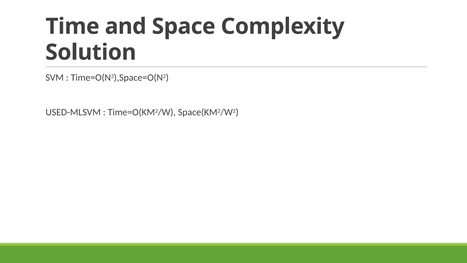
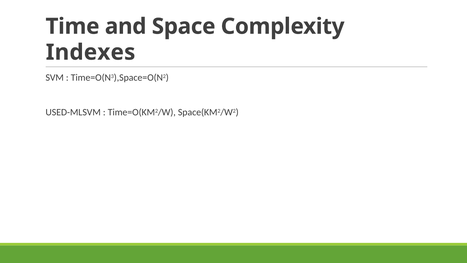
Solution: Solution -> Indexes (91, 52)
